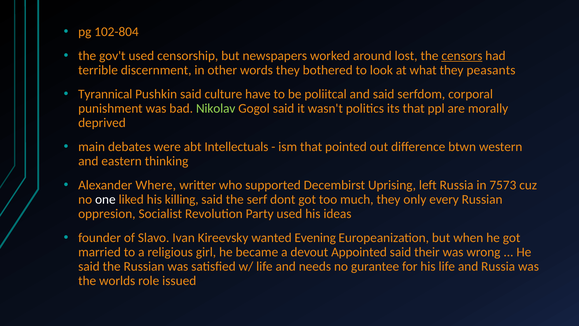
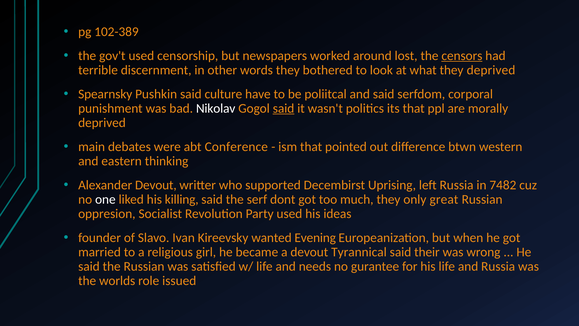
102-804: 102-804 -> 102-389 (116, 32)
they peasants: peasants -> deprived (491, 70)
Tyrannical: Tyrannical -> Spearnsky (105, 94)
Nikolav colour: light green -> white (216, 108)
said underline: none -> present (284, 108)
Intellectuals: Intellectuals -> Conference (236, 147)
Alexander Where: Where -> Devout (156, 185)
7573: 7573 -> 7482 (503, 185)
every: every -> great (444, 199)
Appointed: Appointed -> Tyrannical (359, 252)
